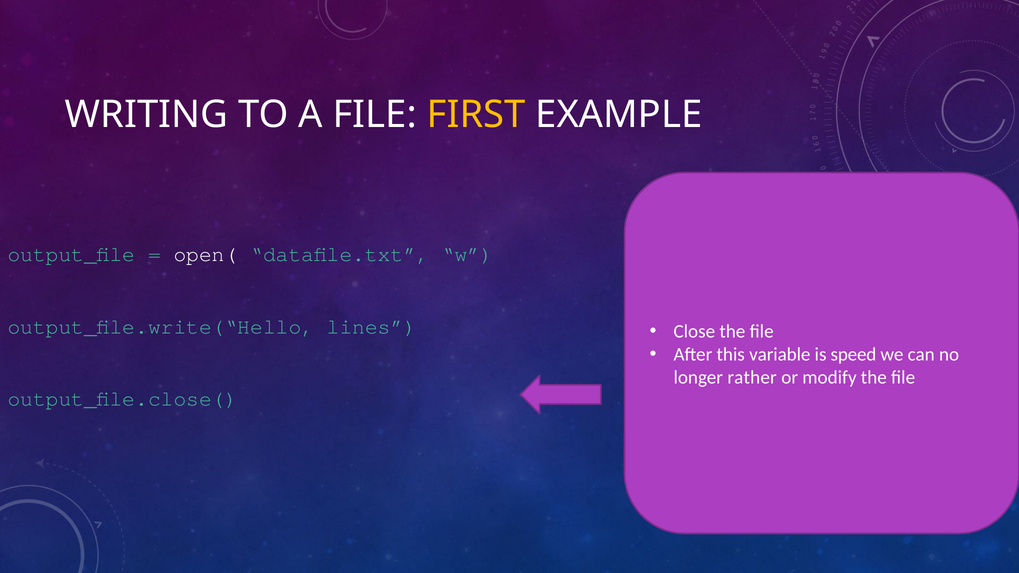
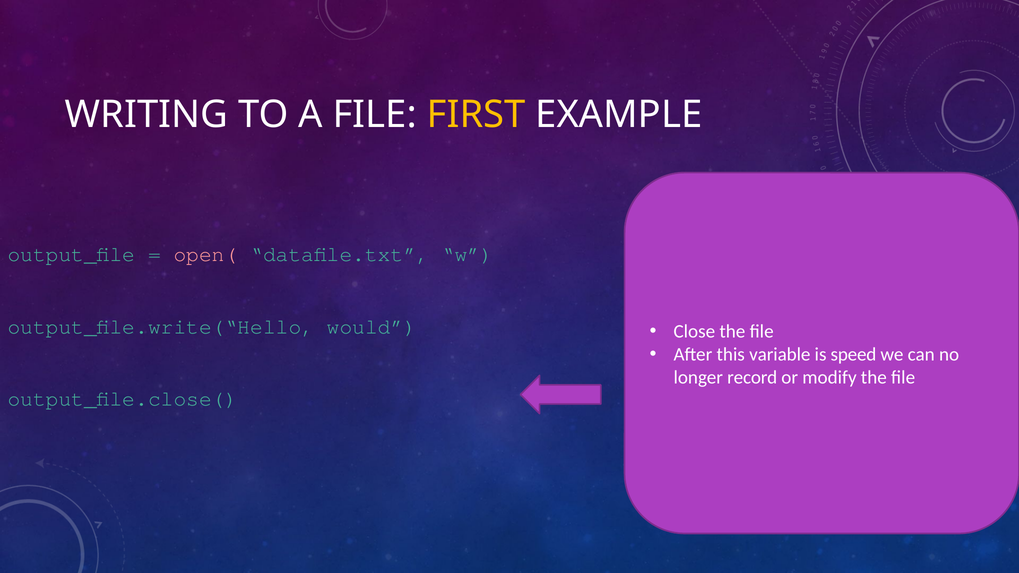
open( colour: white -> pink (206, 254)
lines: lines -> would (372, 327)
rather: rather -> record (752, 377)
